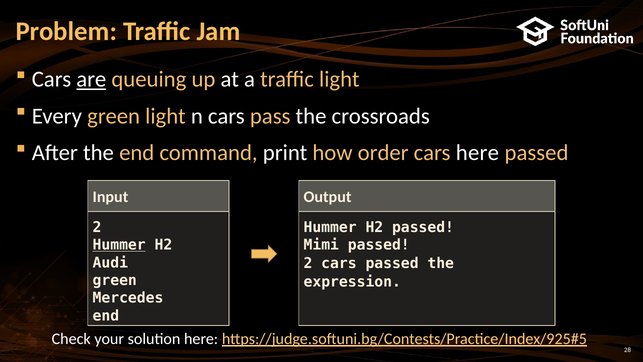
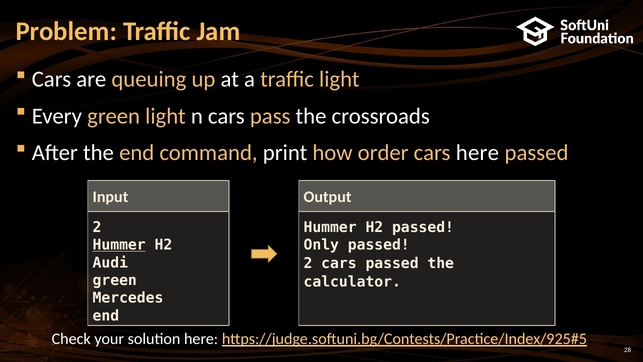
are underline: present -> none (91, 79)
Mimi: Mimi -> Only (321, 245)
expression: expression -> calculator (352, 282)
